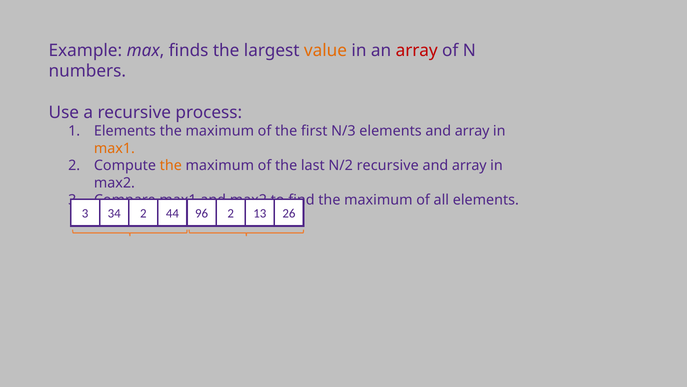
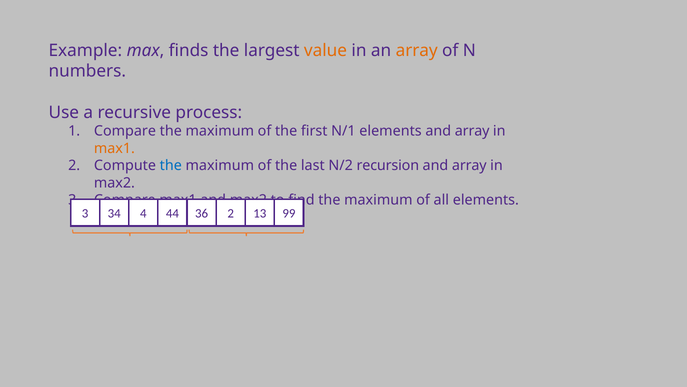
array colour: red -> orange (417, 50)
Elements: Elements -> Compare (125, 131)
N/3: N/3 -> N/1 (343, 131)
the colour: orange -> blue (171, 165)
N/2 recursive: recursive -> recursion (388, 165)
34 2: 2 -> 4 (143, 213)
96: 96 -> 36 (202, 213)
26: 26 -> 99 (289, 213)
